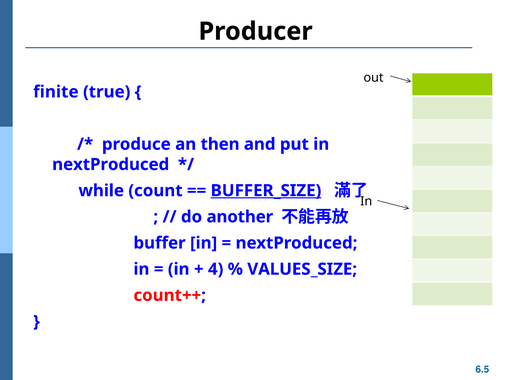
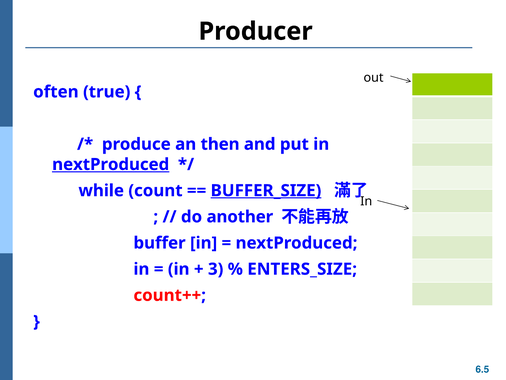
finite: finite -> often (56, 92)
nextProduced underline: none -> present (111, 164)
4: 4 -> 3 (216, 269)
VALUES_SIZE: VALUES_SIZE -> ENTERS_SIZE (302, 269)
